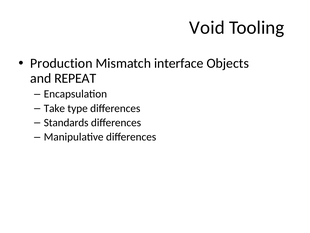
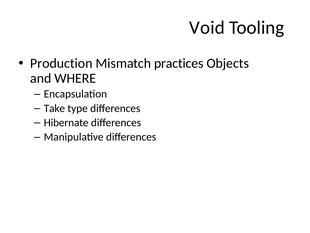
interface: interface -> practices (179, 63)
REPEAT: REPEAT -> WHERE (75, 78)
Standards: Standards -> Hibernate (66, 122)
